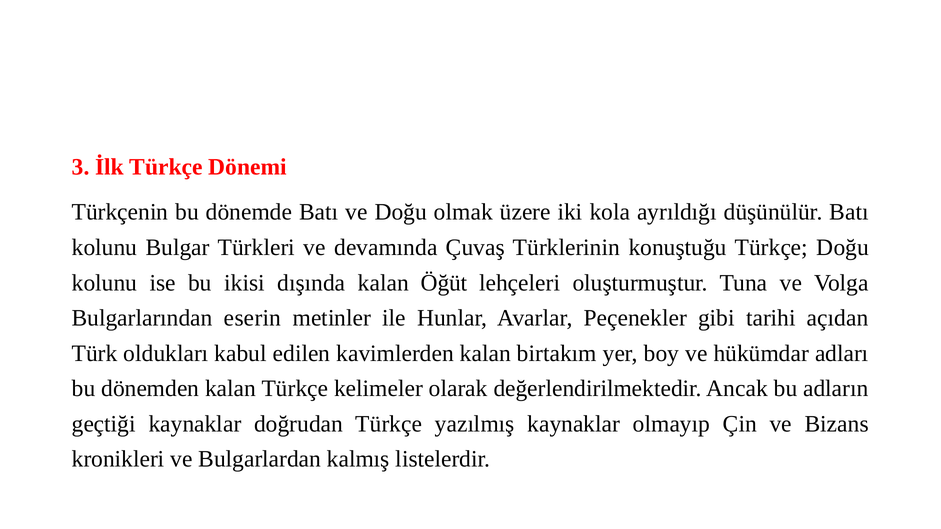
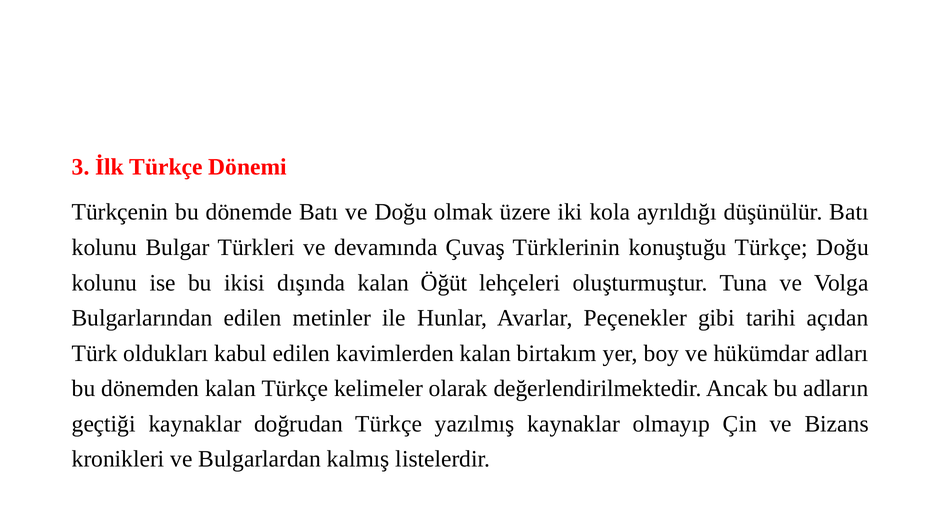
Bulgarlarından eserin: eserin -> edilen (253, 318)
